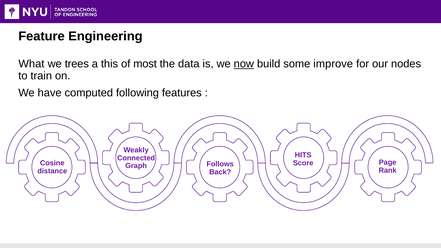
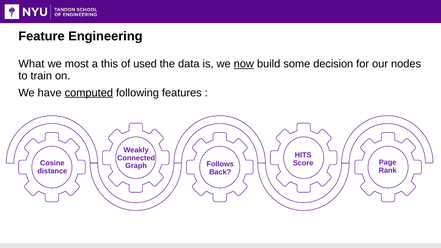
trees: trees -> most (77, 64)
most: most -> used (145, 64)
improve: improve -> decision (333, 64)
computed underline: none -> present (89, 93)
